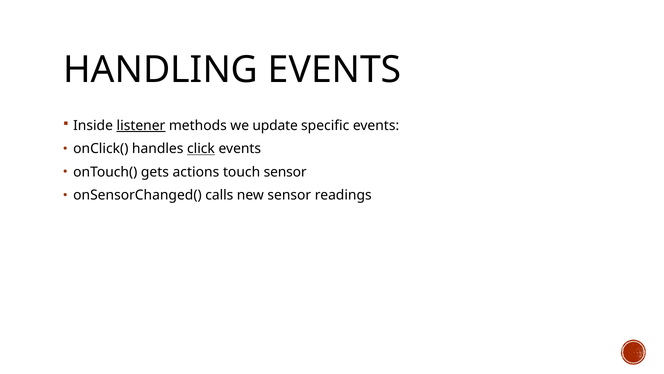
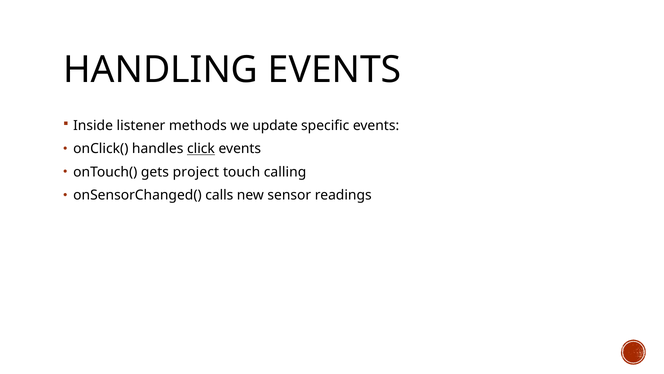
listener underline: present -> none (141, 125)
actions: actions -> project (196, 172)
touch sensor: sensor -> calling (285, 172)
